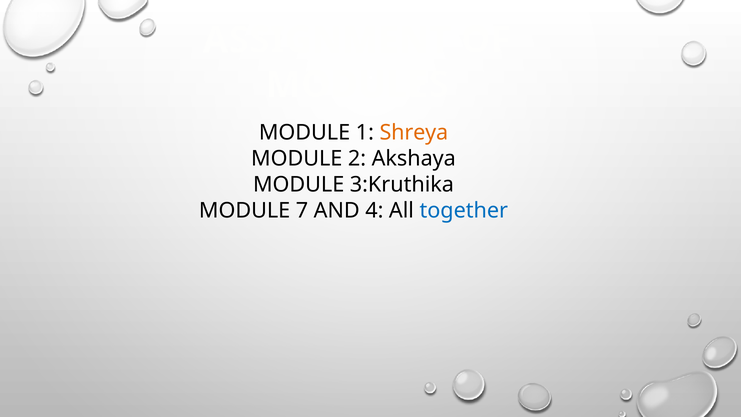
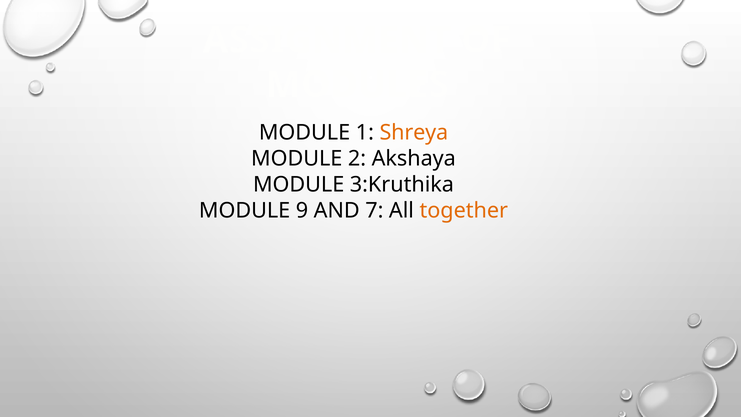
7: 7 -> 9 (302, 211)
4: 4 -> 7 (374, 211)
together colour: blue -> orange (464, 211)
